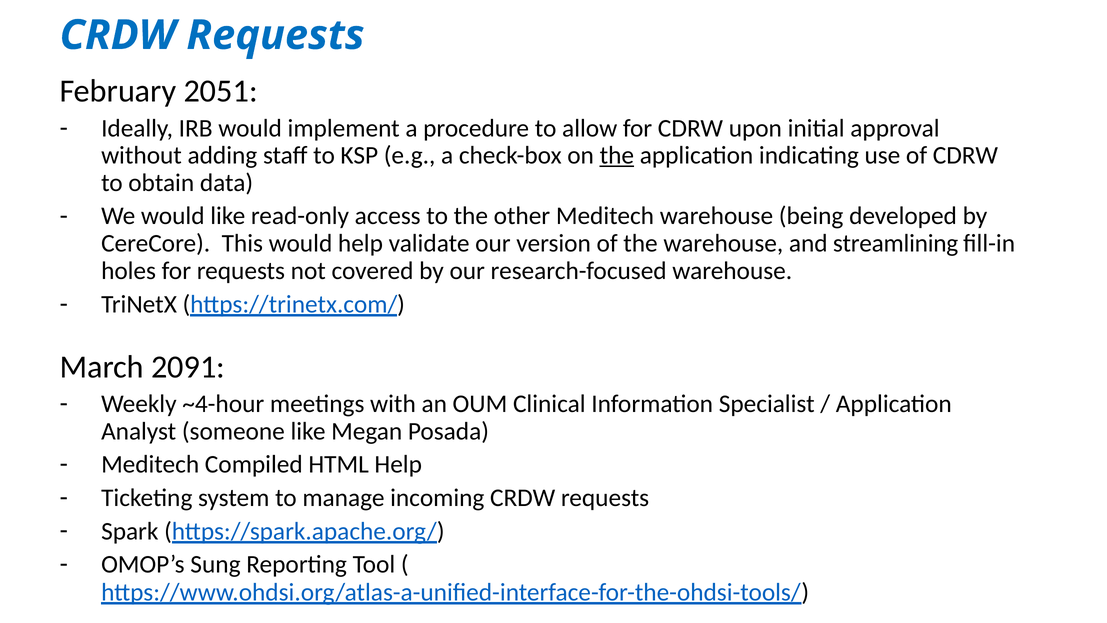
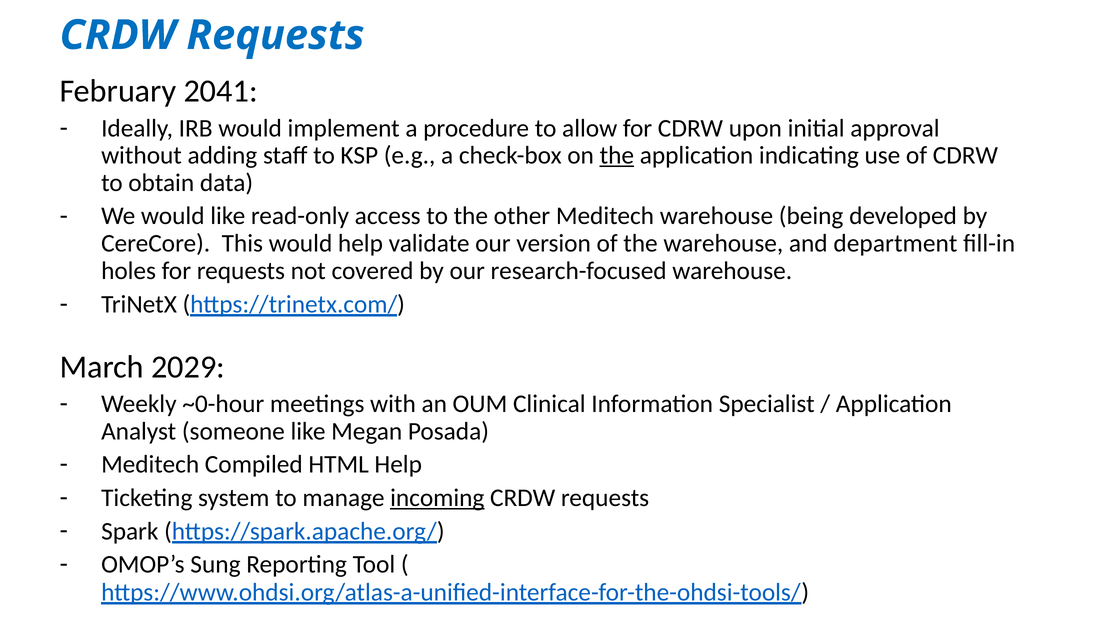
2051: 2051 -> 2041 (221, 91)
streamlining: streamlining -> department (895, 243)
2091: 2091 -> 2029 (188, 367)
~4-hour: ~4-hour -> ~0-hour (223, 404)
incoming underline: none -> present (437, 497)
